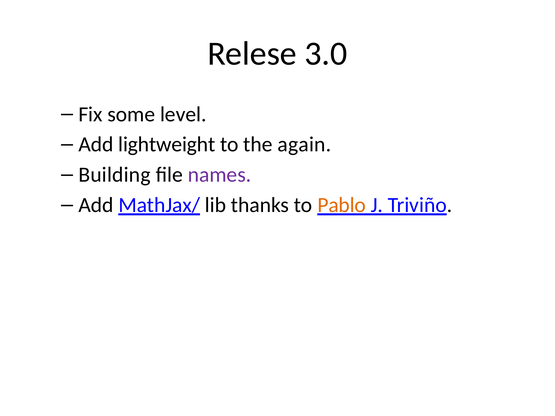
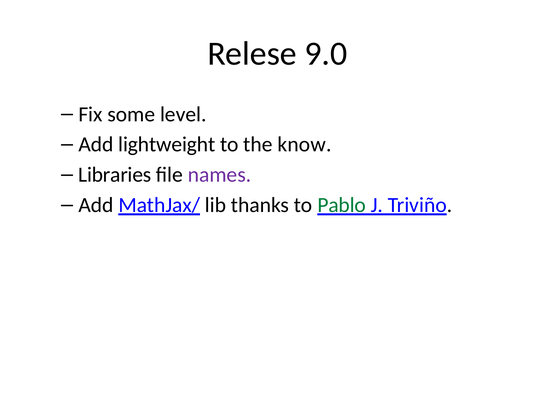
3.0: 3.0 -> 9.0 (326, 54)
again: again -> know (304, 145)
Building: Building -> Libraries (115, 175)
Pablo colour: orange -> green (342, 205)
